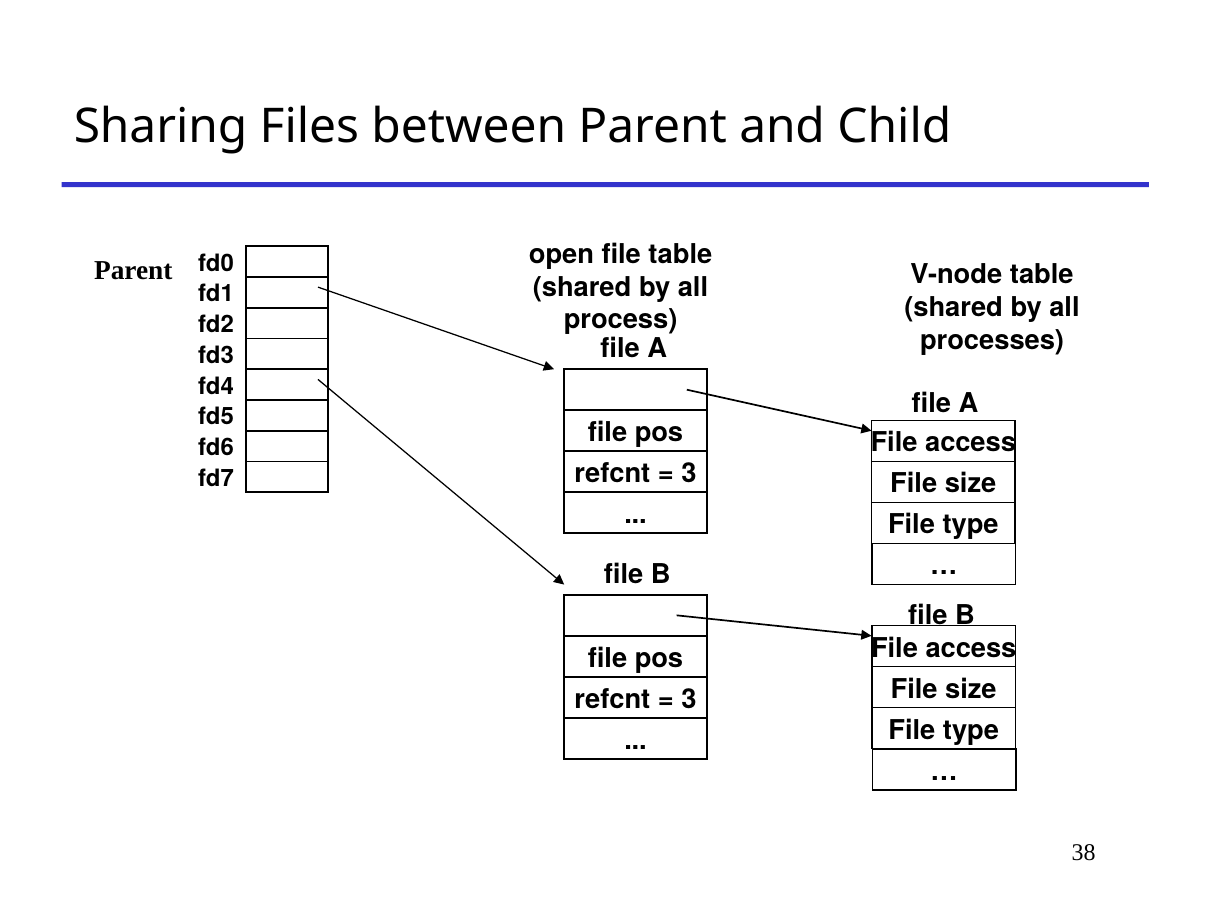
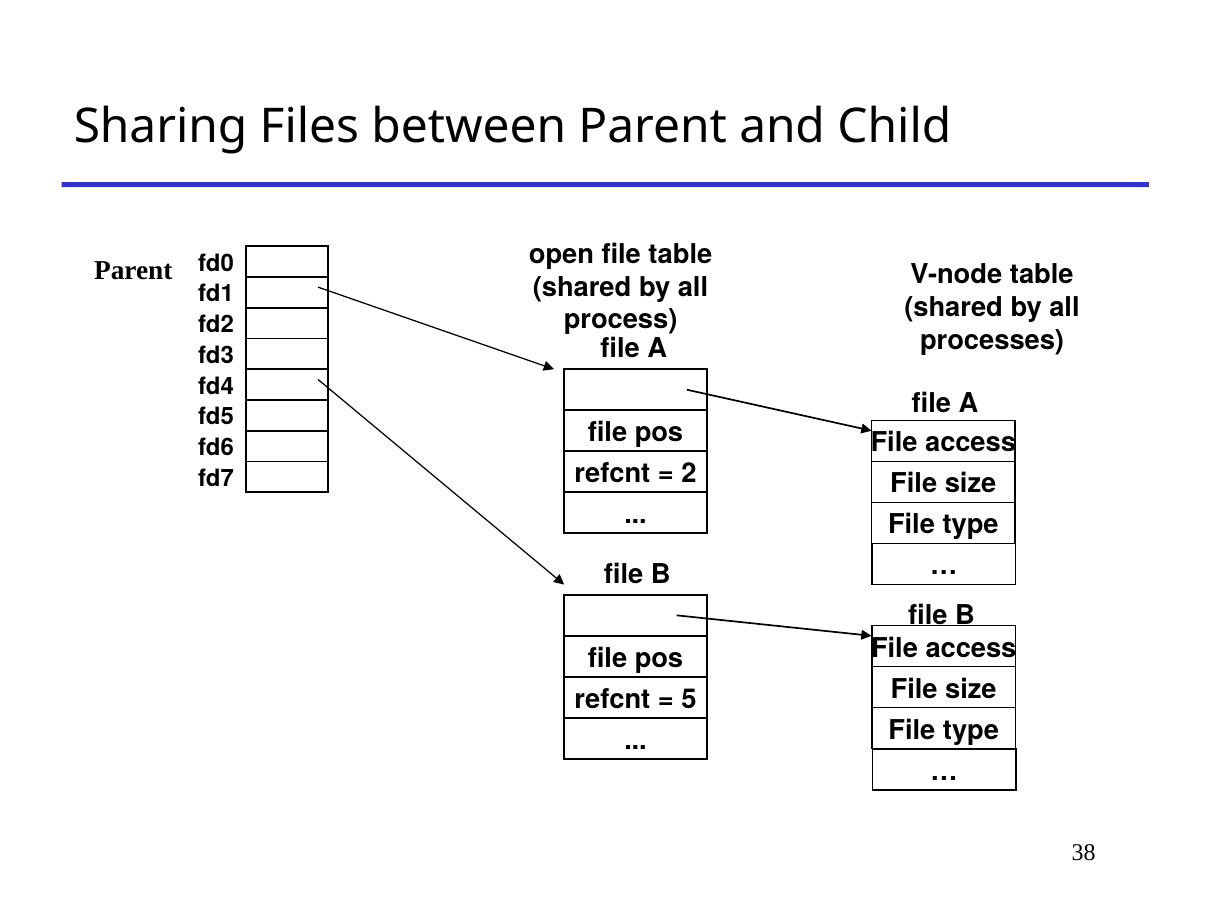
3: 3 -> 2 (689, 474)
3: 3 -> 5 (689, 699)
